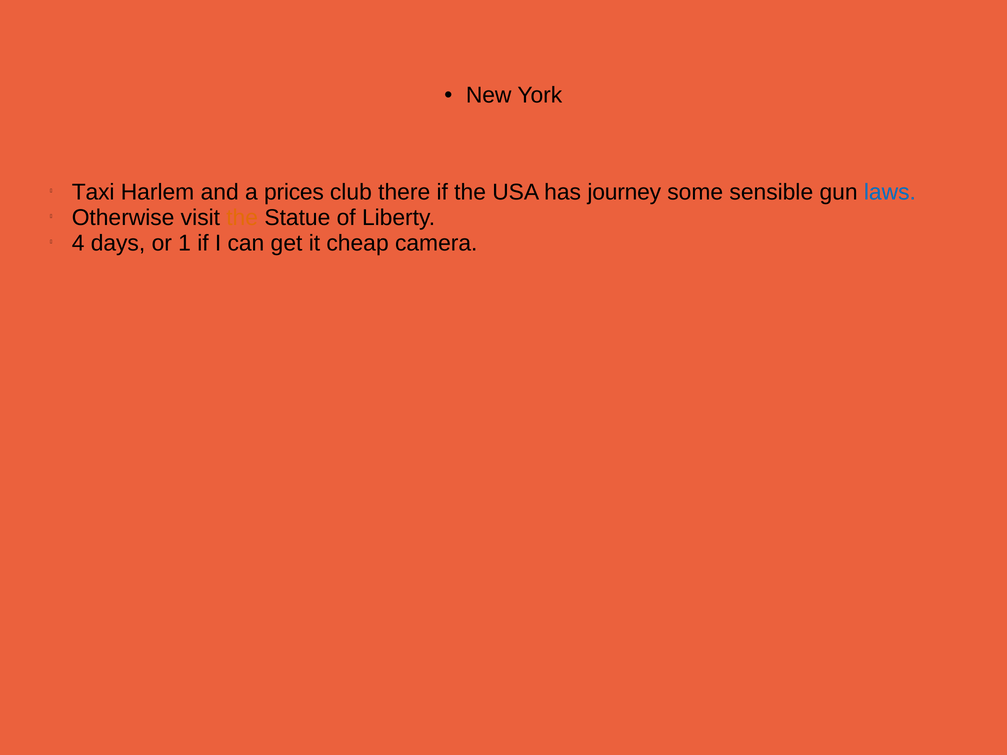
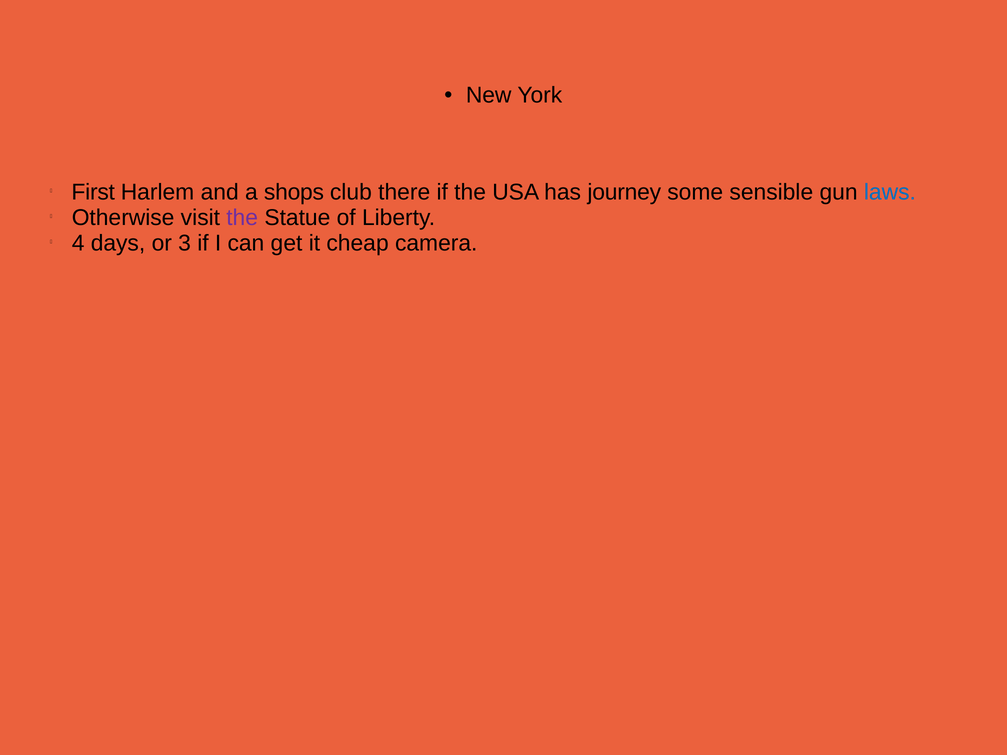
Taxi: Taxi -> First (93, 192)
prices: prices -> shops (294, 192)
the colour: orange -> purple (242, 218)
1: 1 -> 3 (185, 243)
